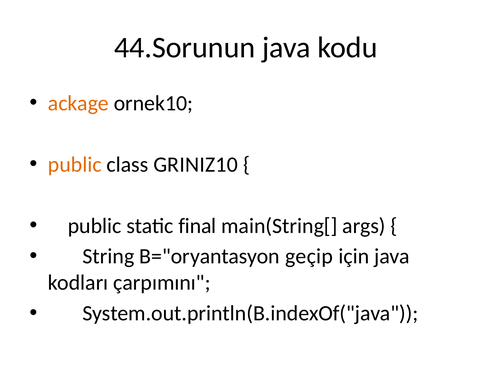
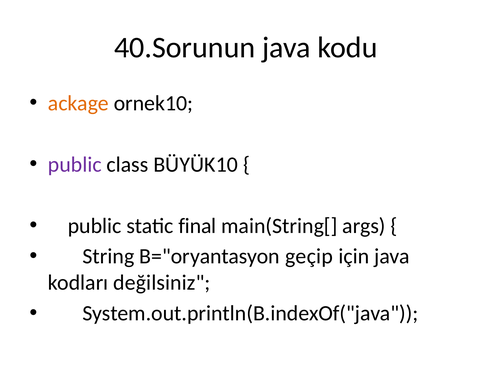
44.Sorunun: 44.Sorunun -> 40.Sorunun (185, 48)
public colour: orange -> purple (75, 165)
GRINIZ10: GRINIZ10 -> BÜYÜK10 (196, 165)
çarpımını: çarpımını -> değilsiniz (162, 283)
